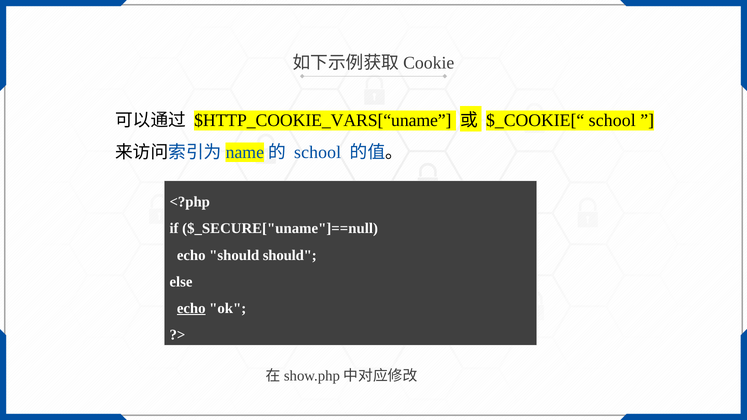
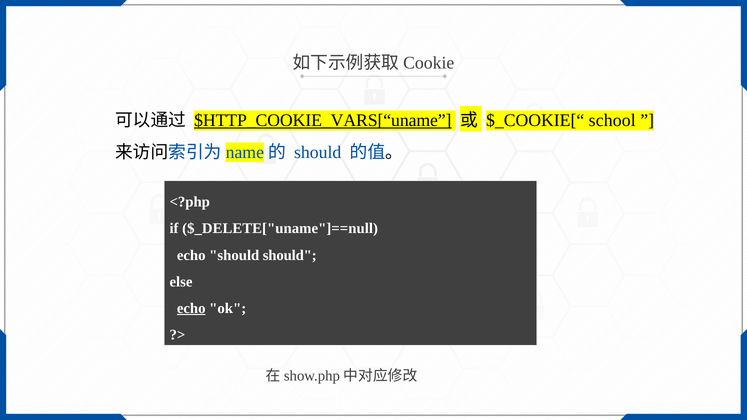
$HTTP_COOKIE_VARS[“uname underline: none -> present (323, 121)
school: school -> should (318, 153)
$_SECURE["uname"]==null: $_SECURE["uname"]==null -> $_DELETE["uname"]==null (280, 229)
